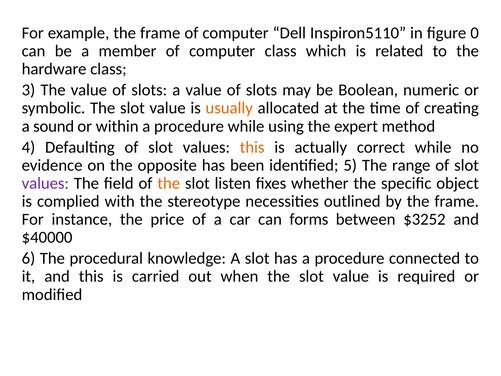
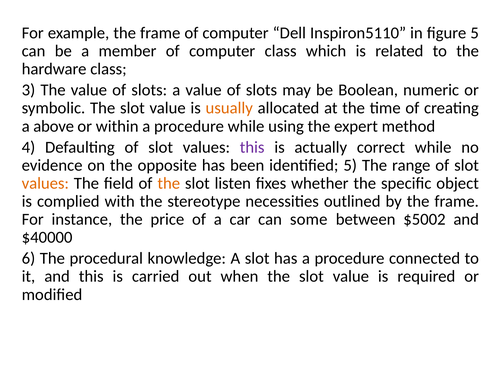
figure 0: 0 -> 5 (475, 33)
sound: sound -> above (54, 126)
this colour: orange -> purple (252, 147)
values colour: purple -> orange (45, 183)
forms: forms -> some (309, 219)
$3252: $3252 -> $5002 (424, 219)
